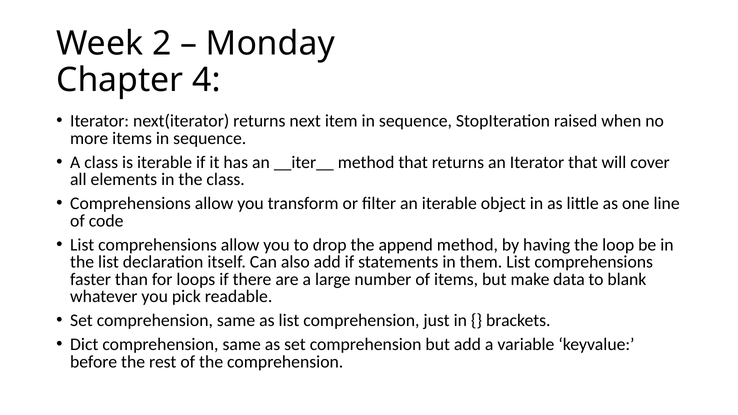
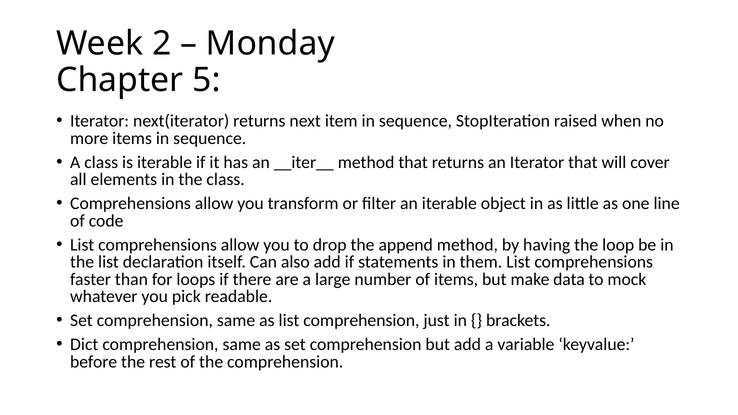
4: 4 -> 5 (206, 80)
blank: blank -> mock (627, 279)
